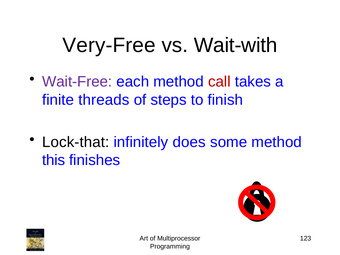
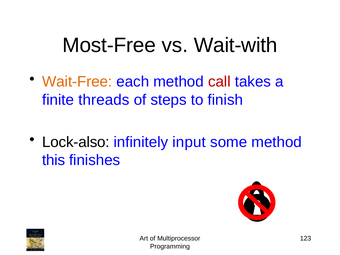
Very-Free: Very-Free -> Most-Free (109, 45)
Wait-Free colour: purple -> orange (77, 82)
Lock-that: Lock-that -> Lock-also (76, 142)
does: does -> input (189, 142)
